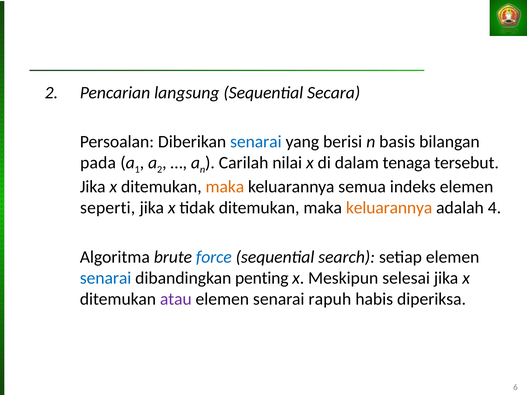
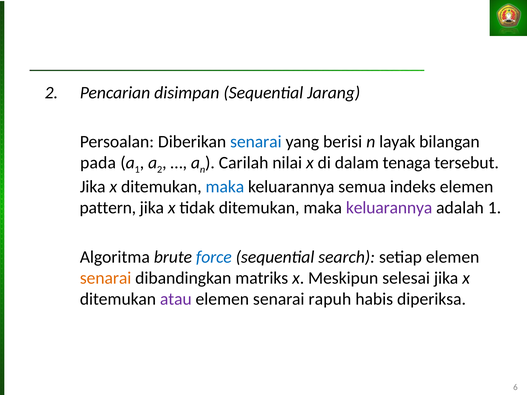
langsung: langsung -> disimpan (187, 93)
Secara: Secara -> Jarang (334, 93)
basis: basis -> layak (397, 142)
maka colour: orange -> blue (225, 187)
seperti: seperti -> pattern (108, 208)
keluarannya colour: orange -> purple (389, 208)
adalah 4: 4 -> 1 (494, 208)
senarai colour: blue -> orange (106, 278)
penting: penting -> matriks (262, 278)
